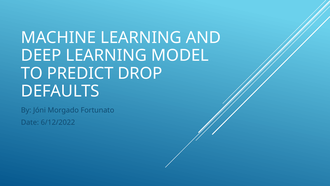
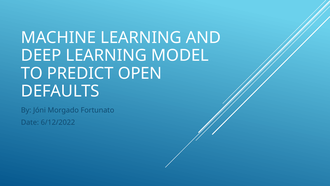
DROP: DROP -> OPEN (140, 73)
